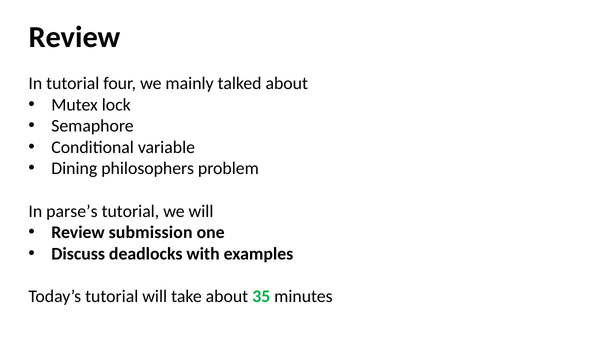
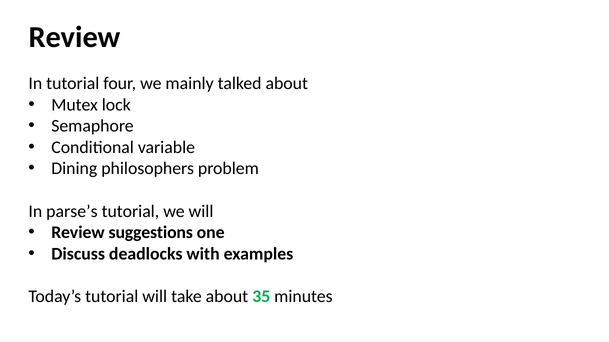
submission: submission -> suggestions (151, 233)
